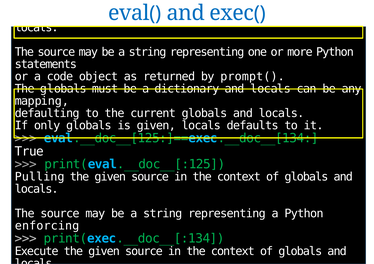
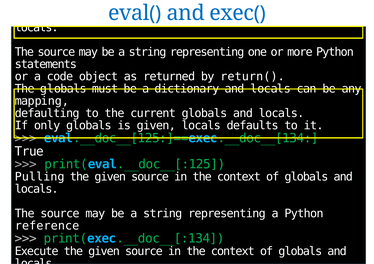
prompt(: prompt( -> return( (253, 76)
enforcing: enforcing -> reference (47, 225)
